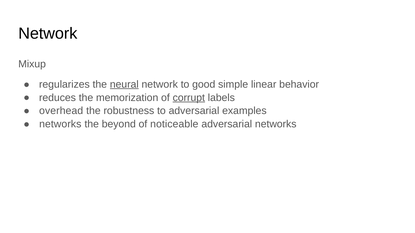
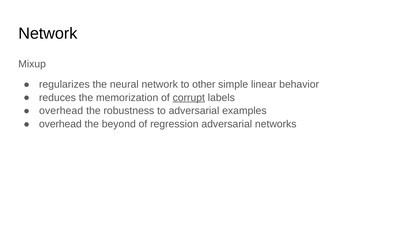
neural underline: present -> none (124, 84)
good: good -> other (204, 84)
networks: networks -> overhead (60, 124)
noticeable: noticeable -> regression (174, 124)
